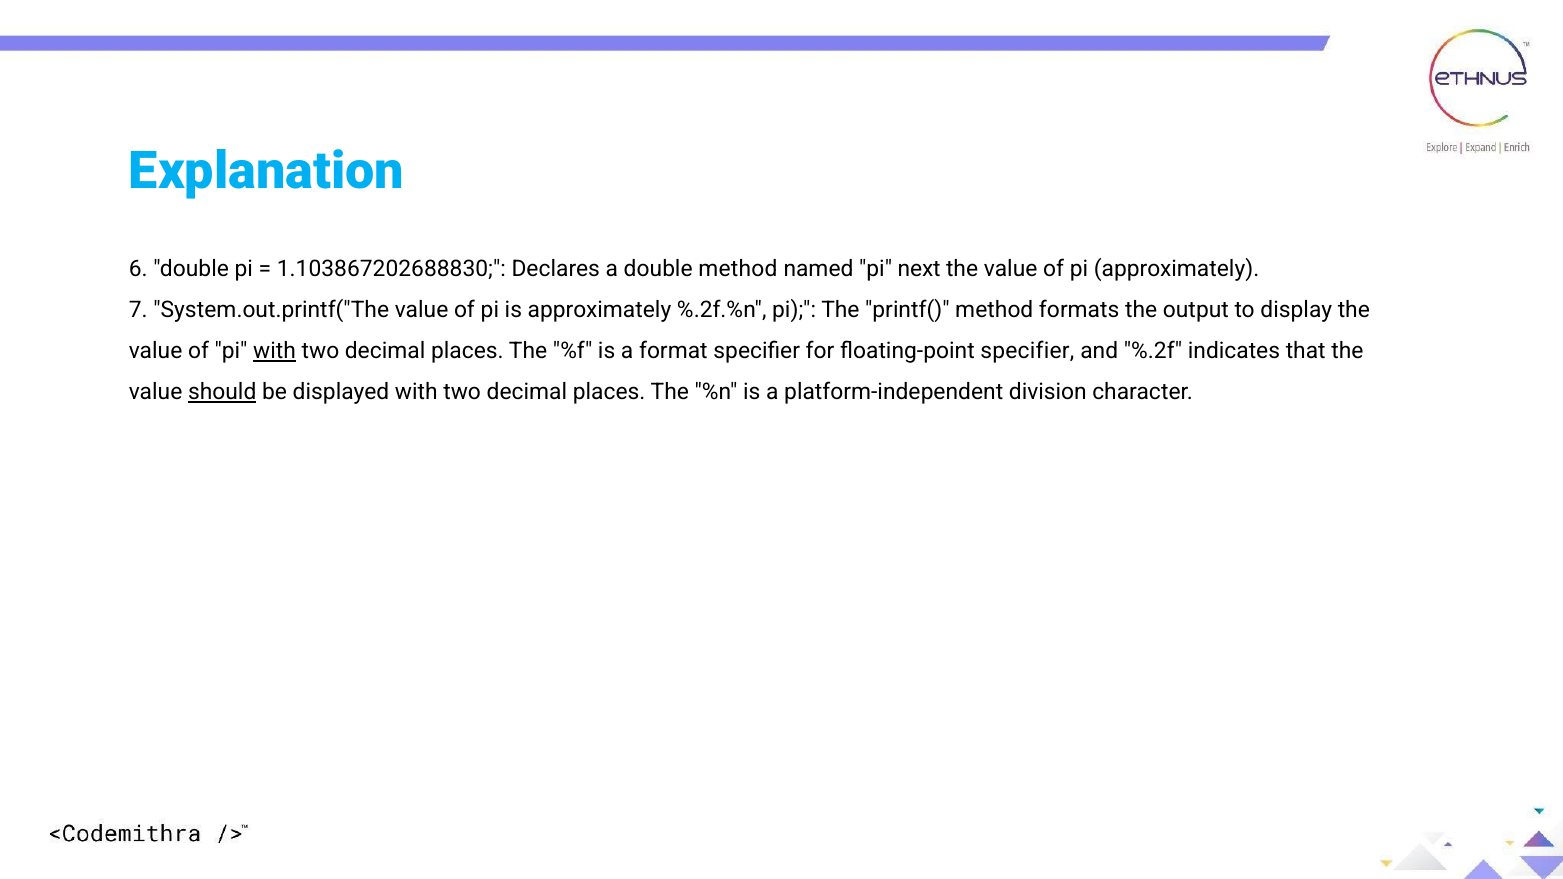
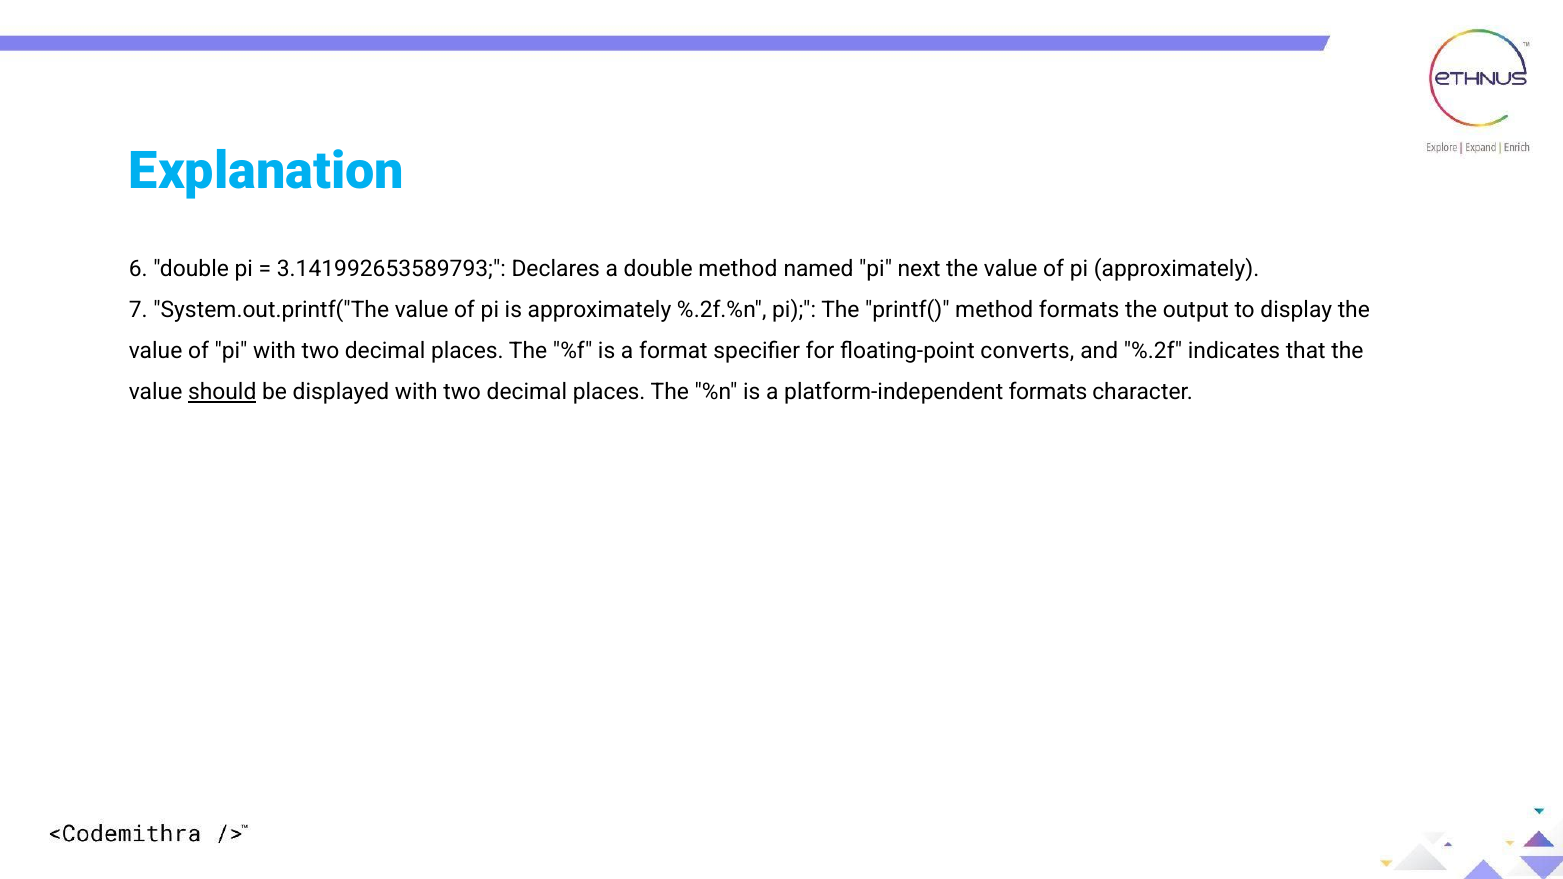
1.103867202688830: 1.103867202688830 -> 3.141992653589793 (391, 269)
with underline: present -> none (274, 351)
floating-point specifier: specifier -> converts (1027, 351)
platform-independent division: division -> formats (1048, 392)
